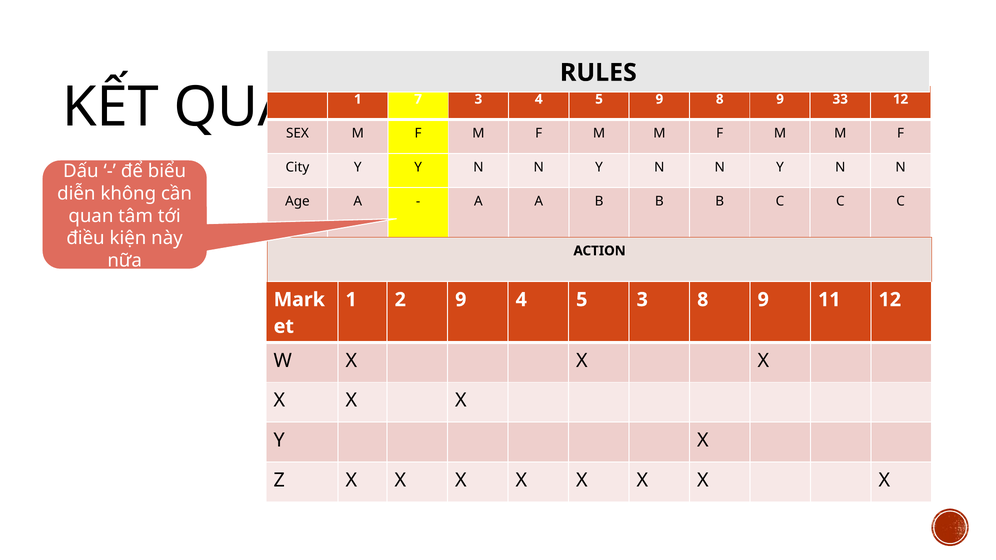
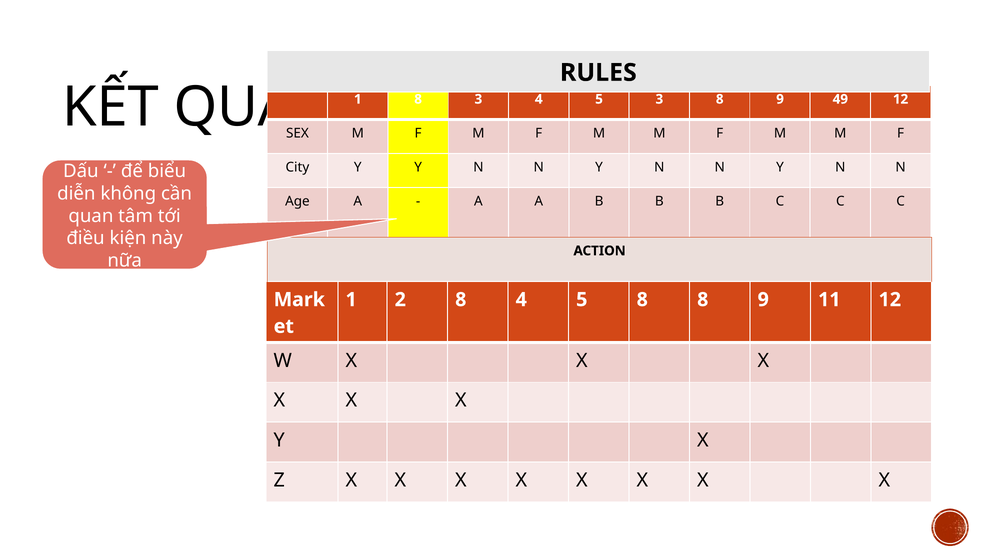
1 7: 7 -> 8 (418, 99)
5 9: 9 -> 3 (659, 99)
33: 33 -> 49 (840, 99)
2 9: 9 -> 8 (461, 300)
5 3: 3 -> 8 (642, 300)
